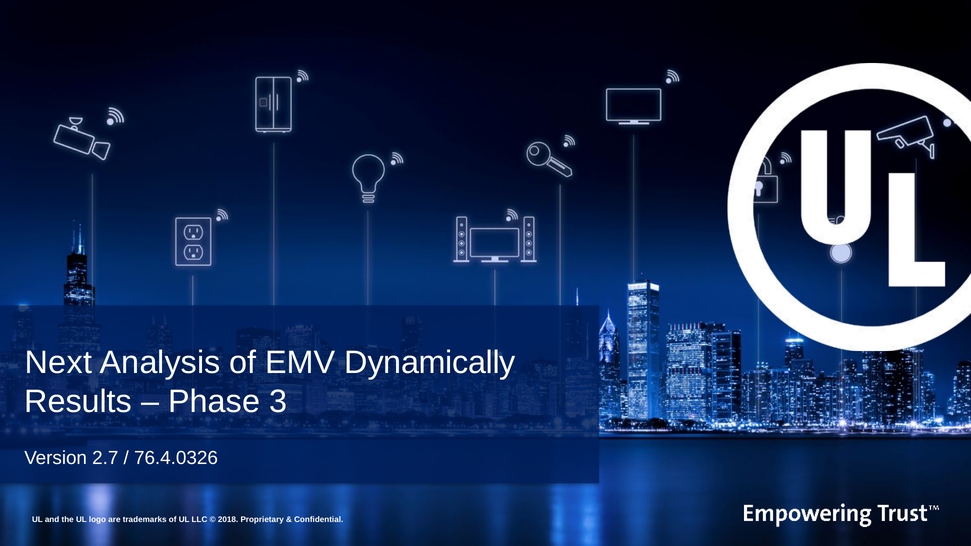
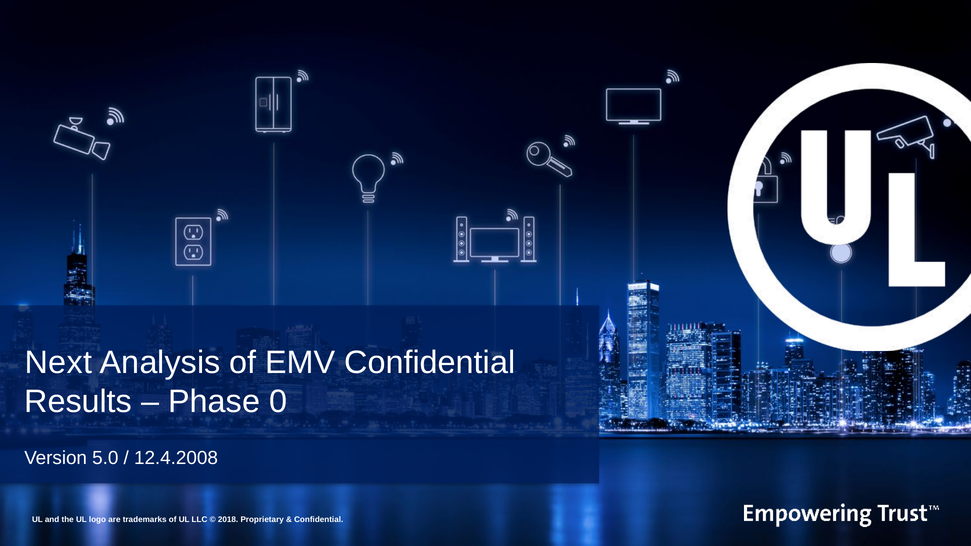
EMV Dynamically: Dynamically -> Confidential (430, 363)
3: 3 -> 0 (278, 402)
2.7: 2.7 -> 5.0 (105, 458)
76.4.0326: 76.4.0326 -> 12.4.2008 (176, 458)
